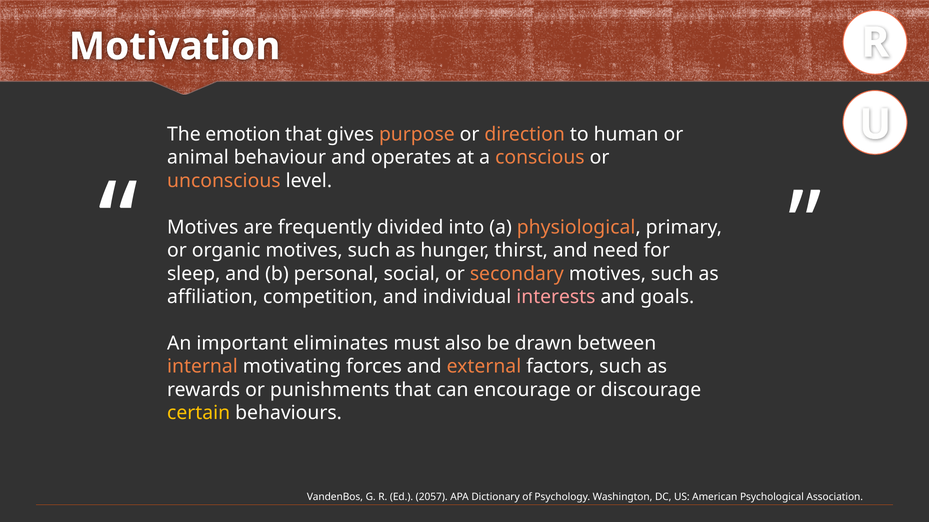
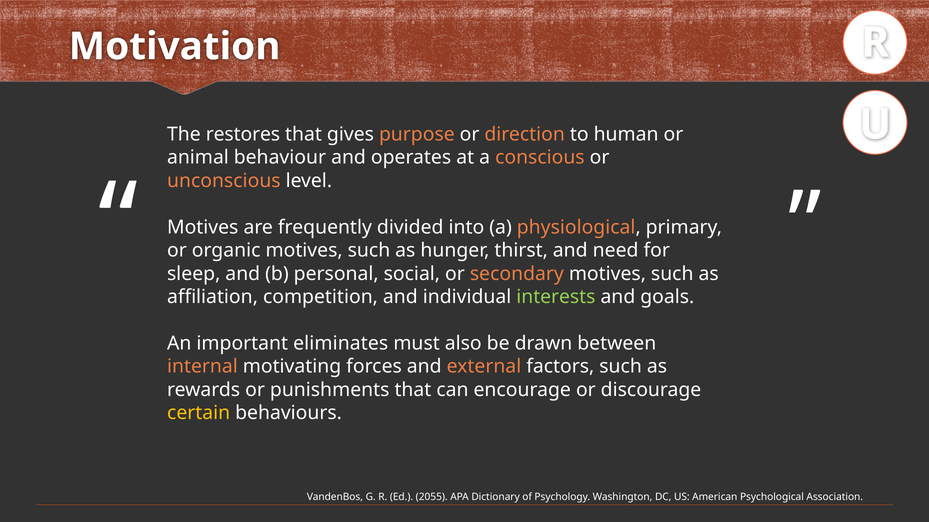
emotion: emotion -> restores (243, 135)
interests colour: pink -> light green (556, 297)
2057: 2057 -> 2055 (432, 498)
